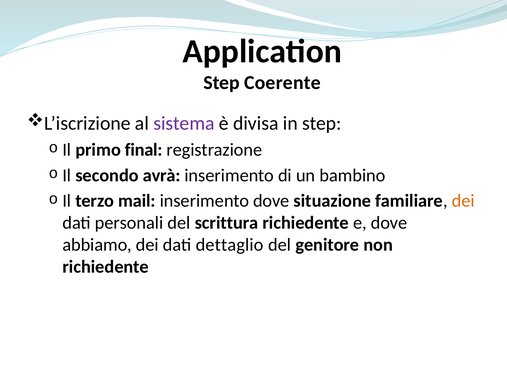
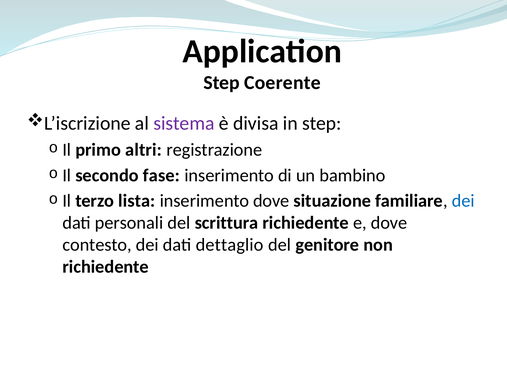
final: final -> altri (144, 150)
avrà: avrà -> fase (161, 175)
mail: mail -> lista (137, 201)
dei colour: orange -> blue (463, 201)
abbiamo: abbiamo -> contesto (97, 245)
